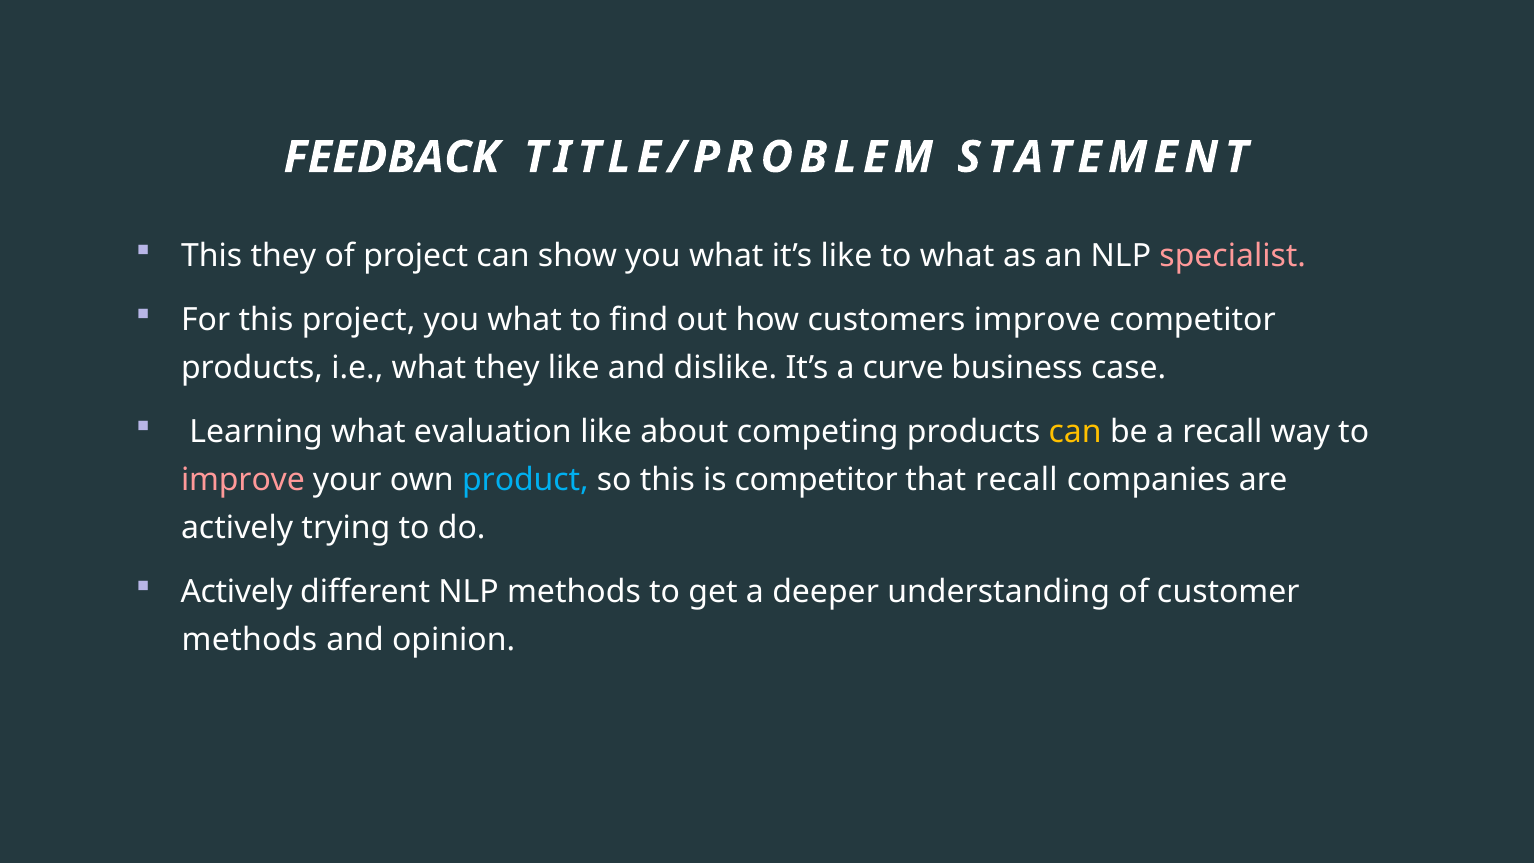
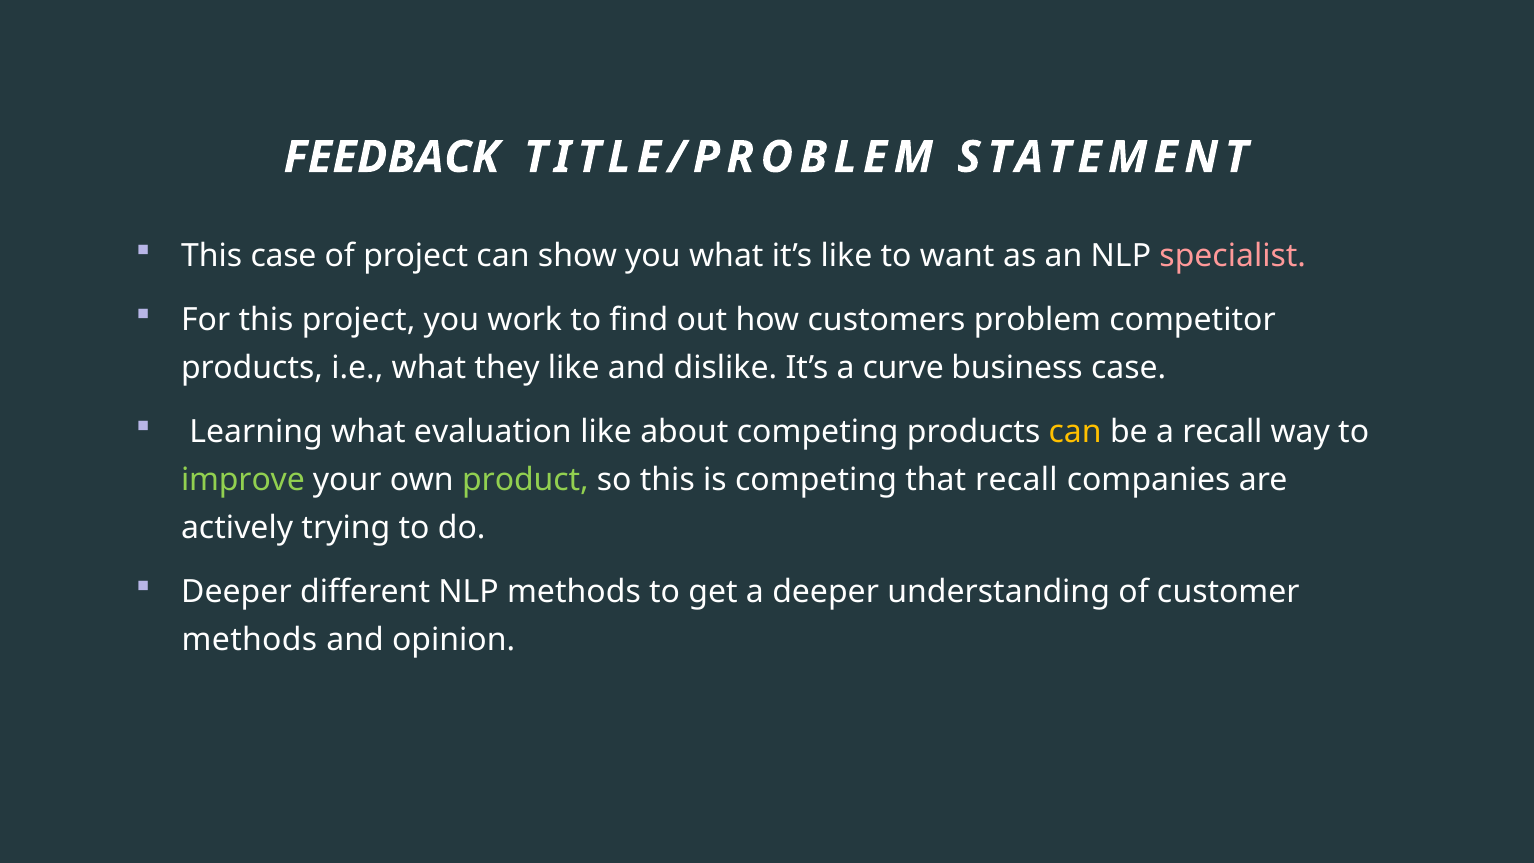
This they: they -> case (283, 256)
to what: what -> want (957, 256)
project you what: what -> work (525, 320)
customers improve: improve -> problem (1037, 320)
improve colour: pink -> light green (243, 480)
product colour: light blue -> light green (525, 480)
is competitor: competitor -> competing (816, 480)
Actively: Actively -> Deeper (236, 592)
